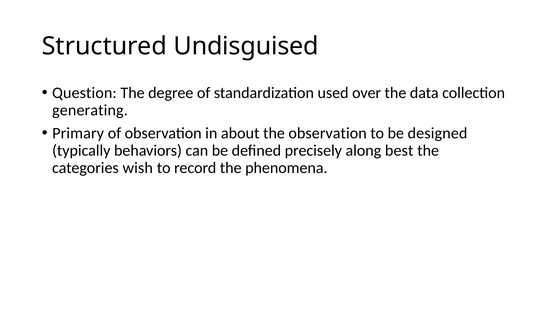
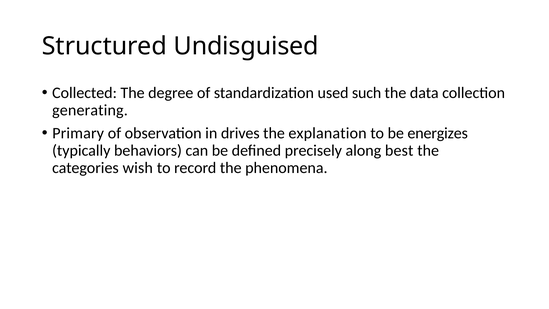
Question: Question -> Collected (85, 93)
over: over -> such (367, 93)
about: about -> drives (240, 133)
the observation: observation -> explanation (328, 133)
designed: designed -> energizes (438, 133)
